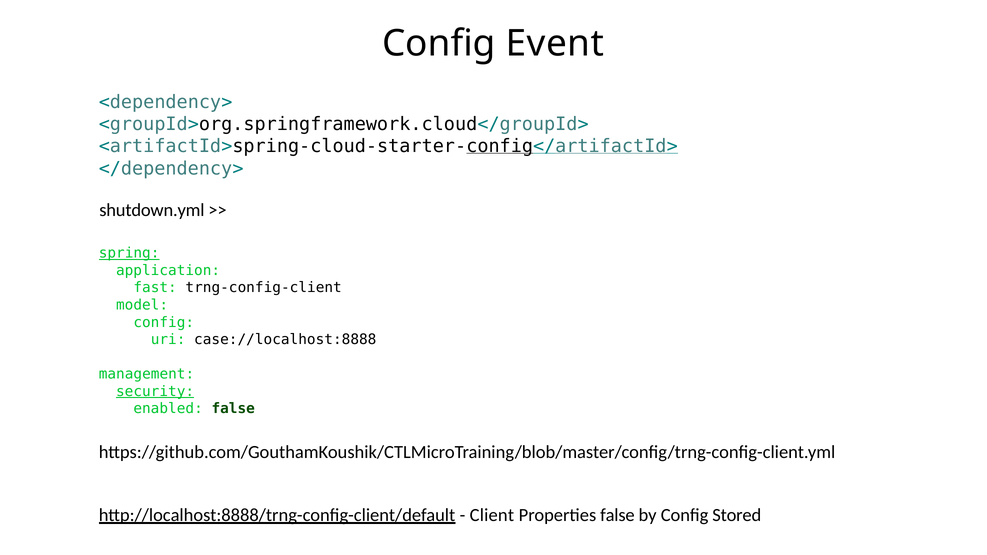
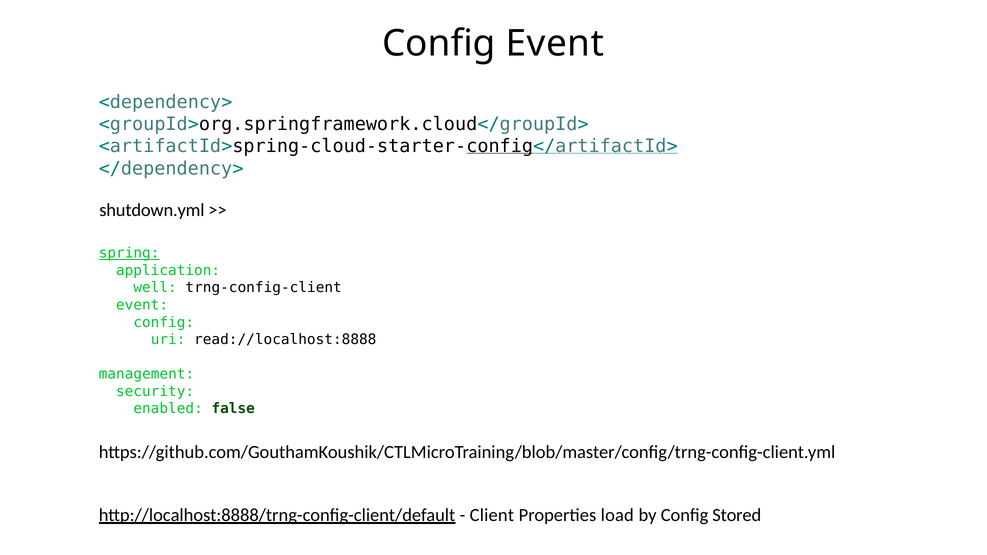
fast: fast -> well (155, 288)
model: model -> event (142, 305)
case://localhost:8888: case://localhost:8888 -> read://localhost:8888 (285, 340)
security underline: present -> none (155, 392)
Properties false: false -> load (617, 515)
